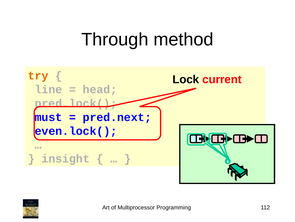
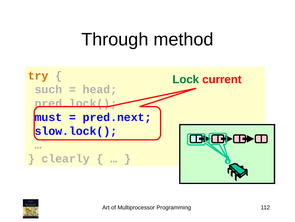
Lock colour: black -> green (186, 79)
line: line -> such (48, 89)
even.lock(: even.lock( -> slow.lock( (76, 131)
insight: insight -> clearly (66, 158)
